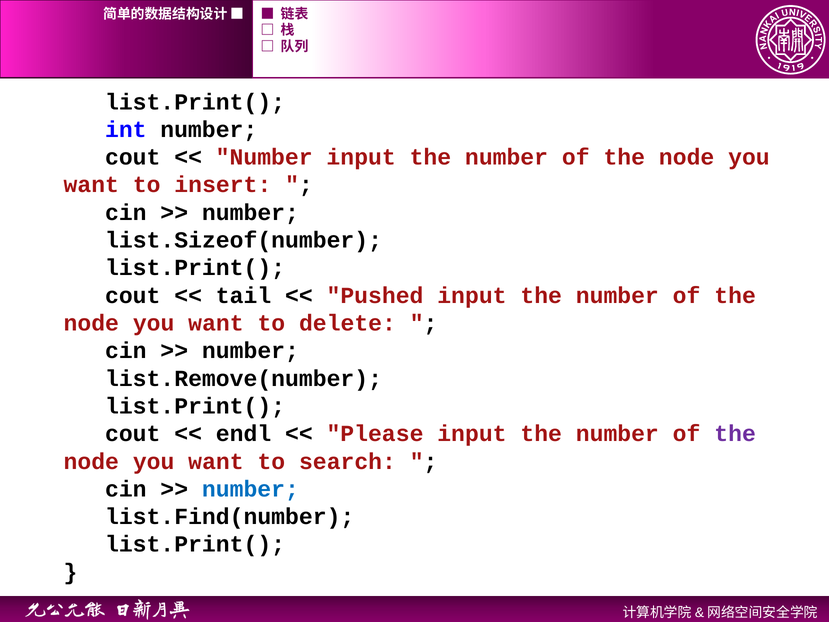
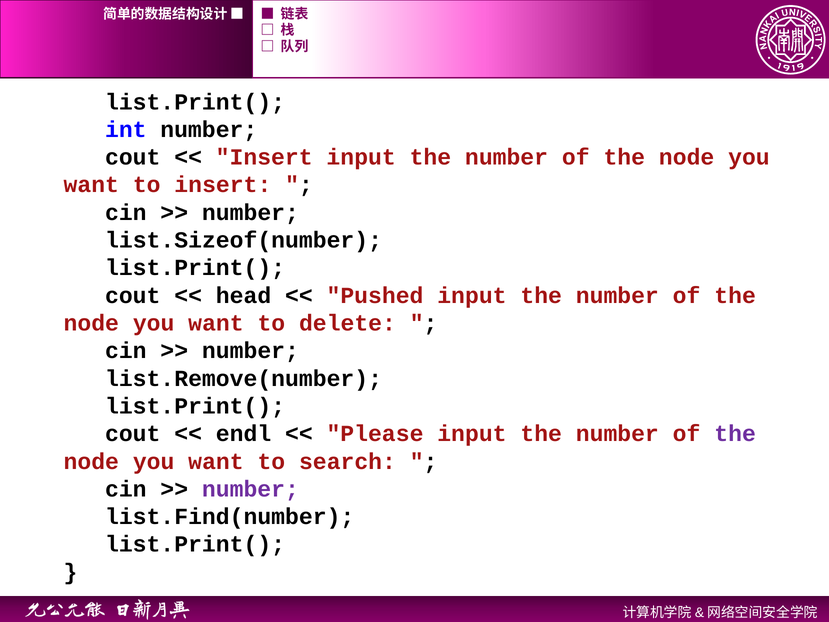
Number: Number -> Insert (264, 157)
tail: tail -> head (244, 295)
number colour: blue -> purple (250, 489)
